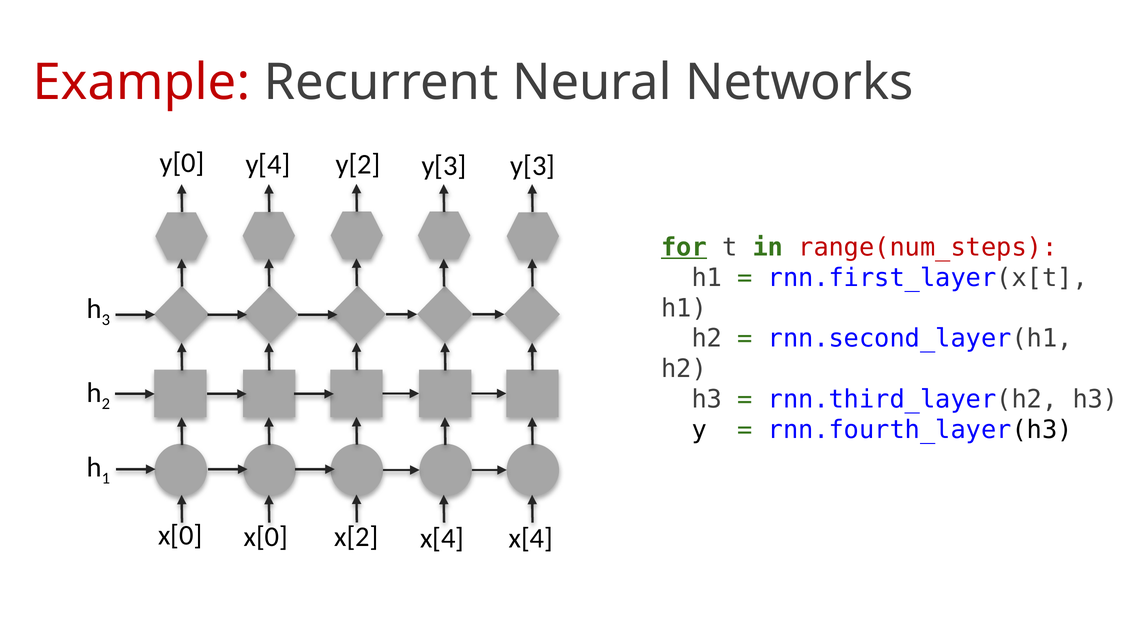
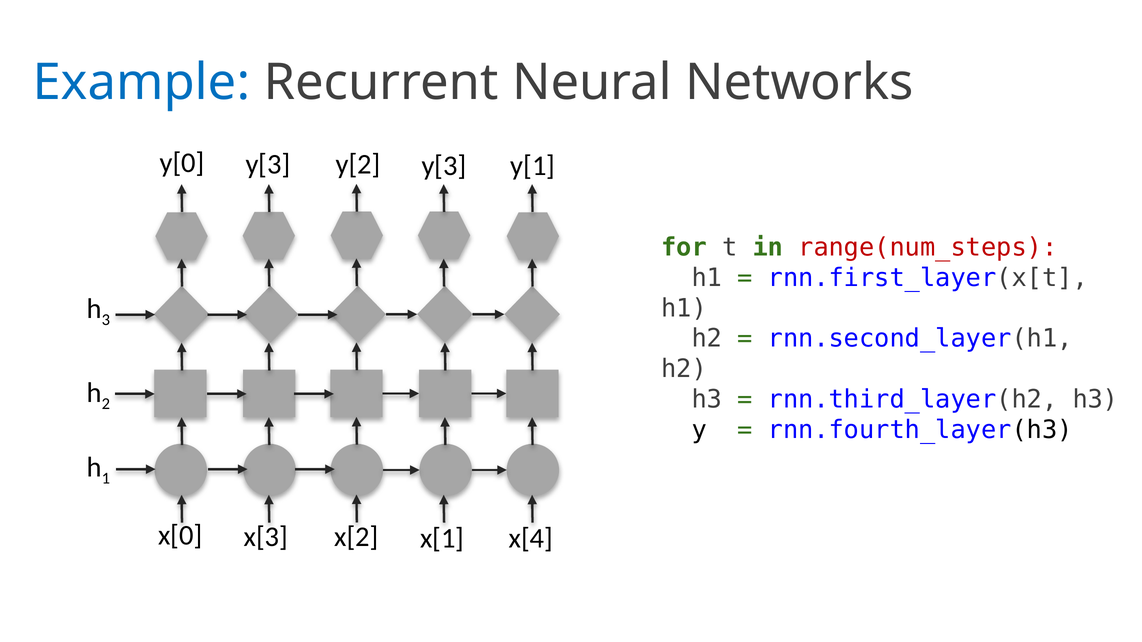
Example colour: red -> blue (141, 83)
y[0 y[4: y[4 -> y[3 (268, 164)
y[3 y[3: y[3 -> y[1 (533, 166)
for underline: present -> none (684, 248)
x[0: x[0 -> x[3 (266, 537)
x[2 x[4: x[4 -> x[1 (442, 539)
